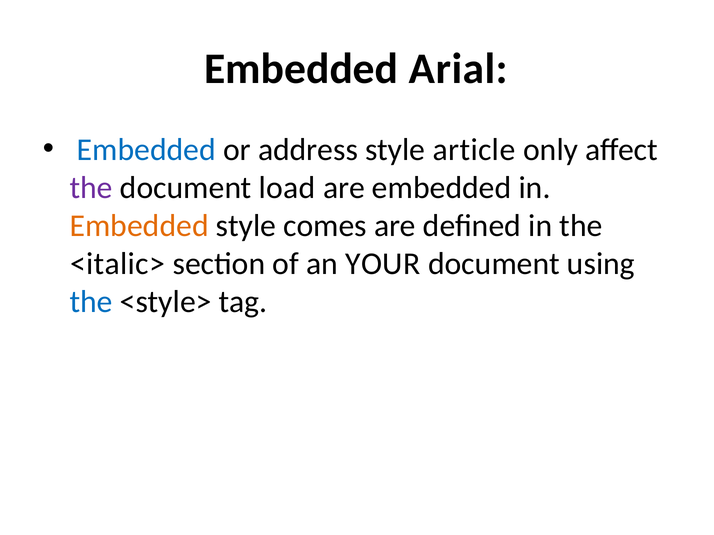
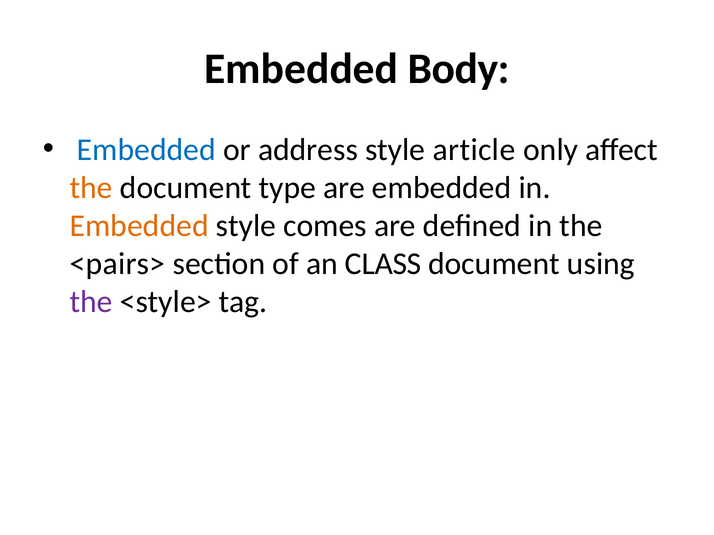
Arial: Arial -> Body (459, 69)
the colour: purple -> orange (91, 188)
load: load -> type (287, 188)
<italic>: <italic> -> <pairs> (117, 264)
YOUR: YOUR -> CLASS (383, 264)
the colour: blue -> purple (91, 302)
